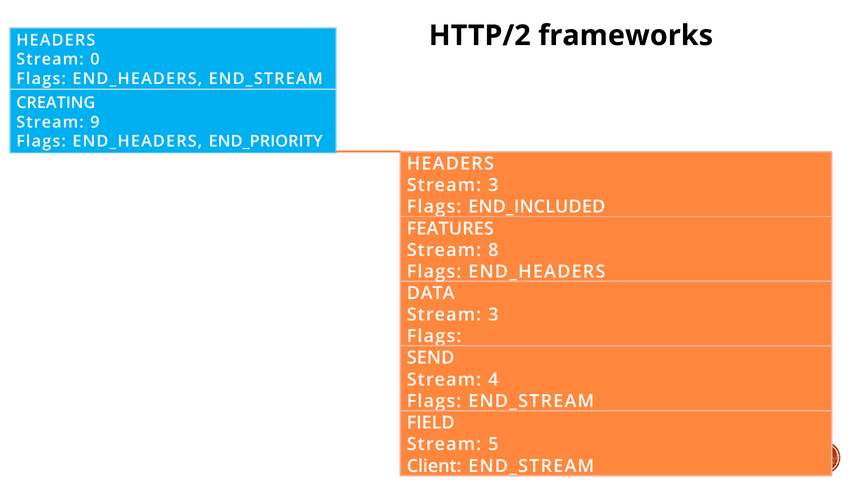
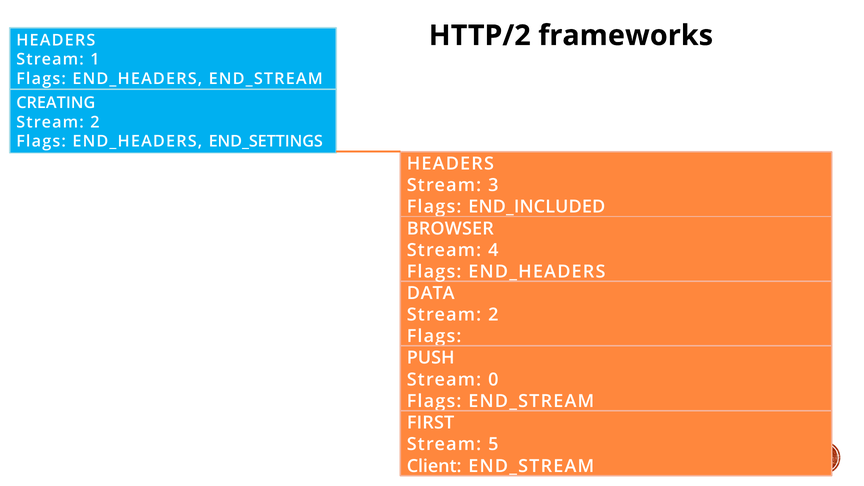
0: 0 -> 1 (95, 60)
9: 9 -> 2 (95, 122)
END_PRIORITY: END_PRIORITY -> END_SETTINGS (266, 142)
FEATURES: FEATURES -> BROWSER (450, 229)
8: 8 -> 4 (493, 250)
3: 3 -> 2 (493, 315)
SEND: SEND -> PUSH (431, 358)
4: 4 -> 0 (493, 380)
FIELD: FIELD -> FIRST (431, 423)
